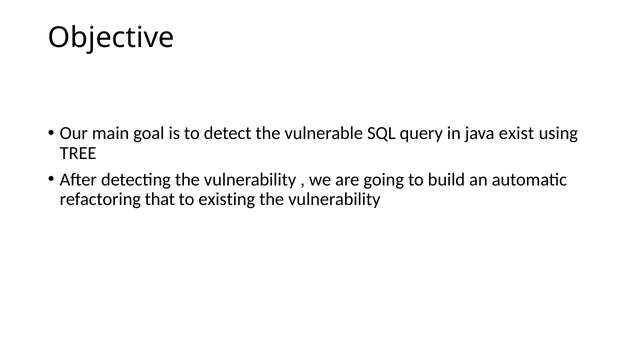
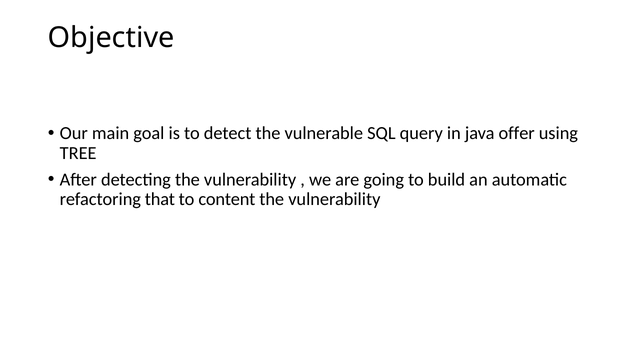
exist: exist -> offer (517, 133)
existing: existing -> content (227, 199)
